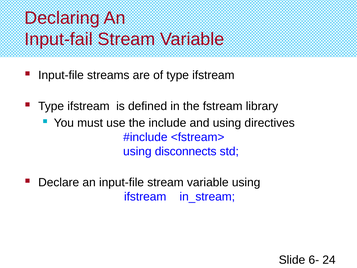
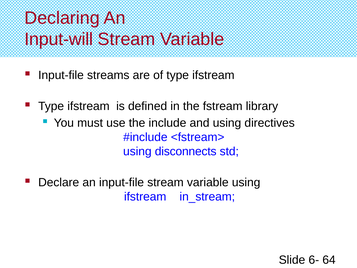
Input-fail: Input-fail -> Input-will (59, 39)
24: 24 -> 64 (329, 260)
